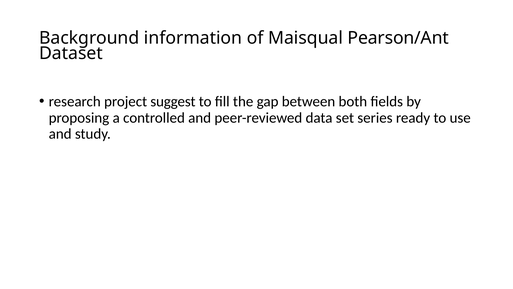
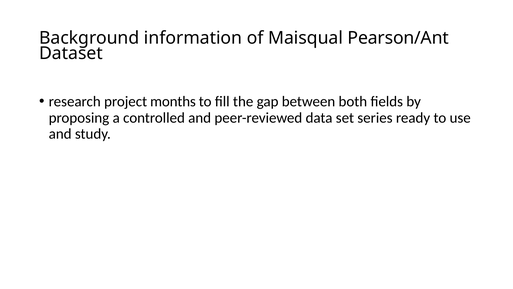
suggest: suggest -> months (173, 101)
